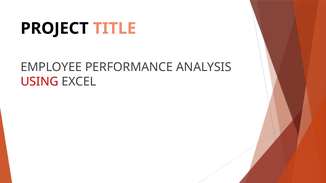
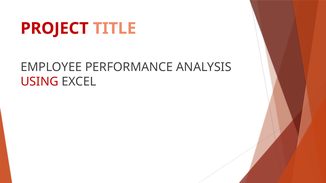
PROJECT colour: black -> red (55, 28)
